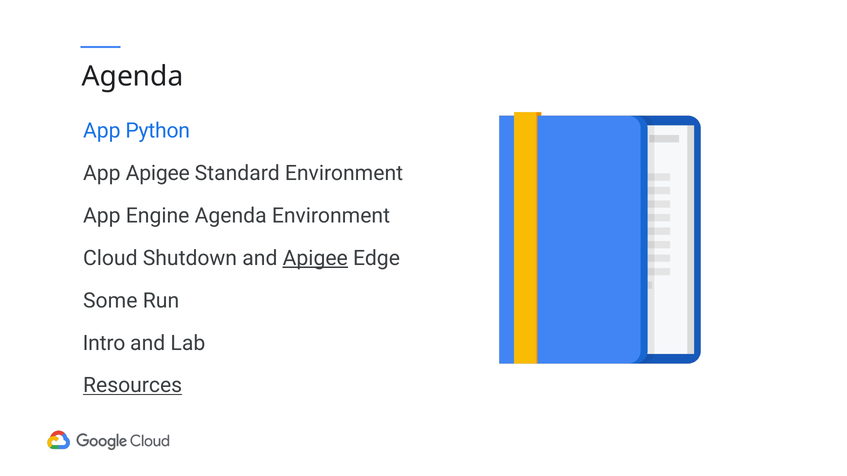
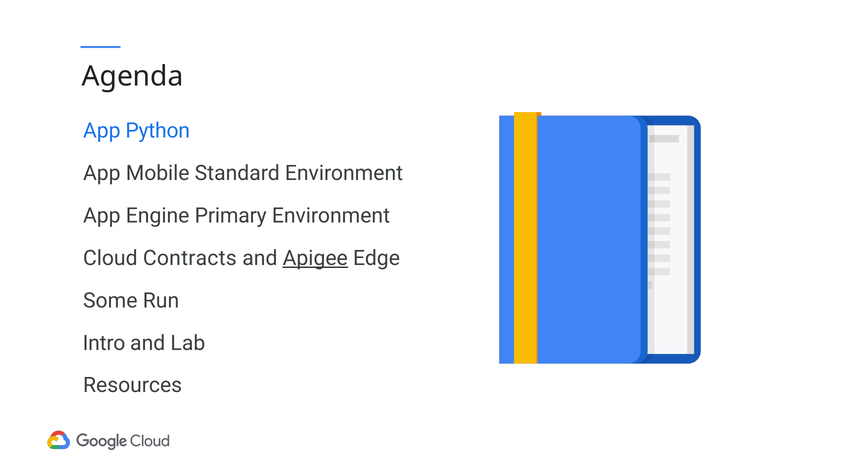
App Apigee: Apigee -> Mobile (158, 174)
Engine Agenda: Agenda -> Primary (231, 216)
Shutdown: Shutdown -> Contracts (190, 258)
Resources underline: present -> none (133, 386)
